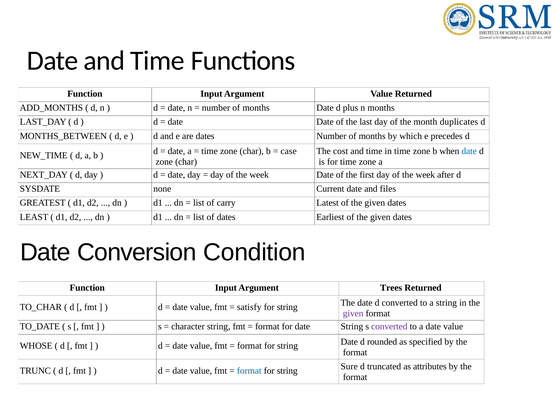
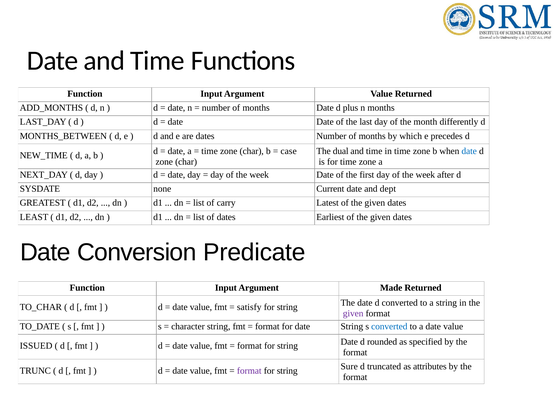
duplicates: duplicates -> differently (459, 122)
cost: cost -> dual (341, 151)
files: files -> dept (388, 189)
Condition: Condition -> Predicate (254, 253)
Trees: Trees -> Made (391, 288)
converted colour: purple -> blue (389, 327)
WHOSE: WHOSE -> ISSUED (36, 346)
format colour: blue -> purple (249, 371)
